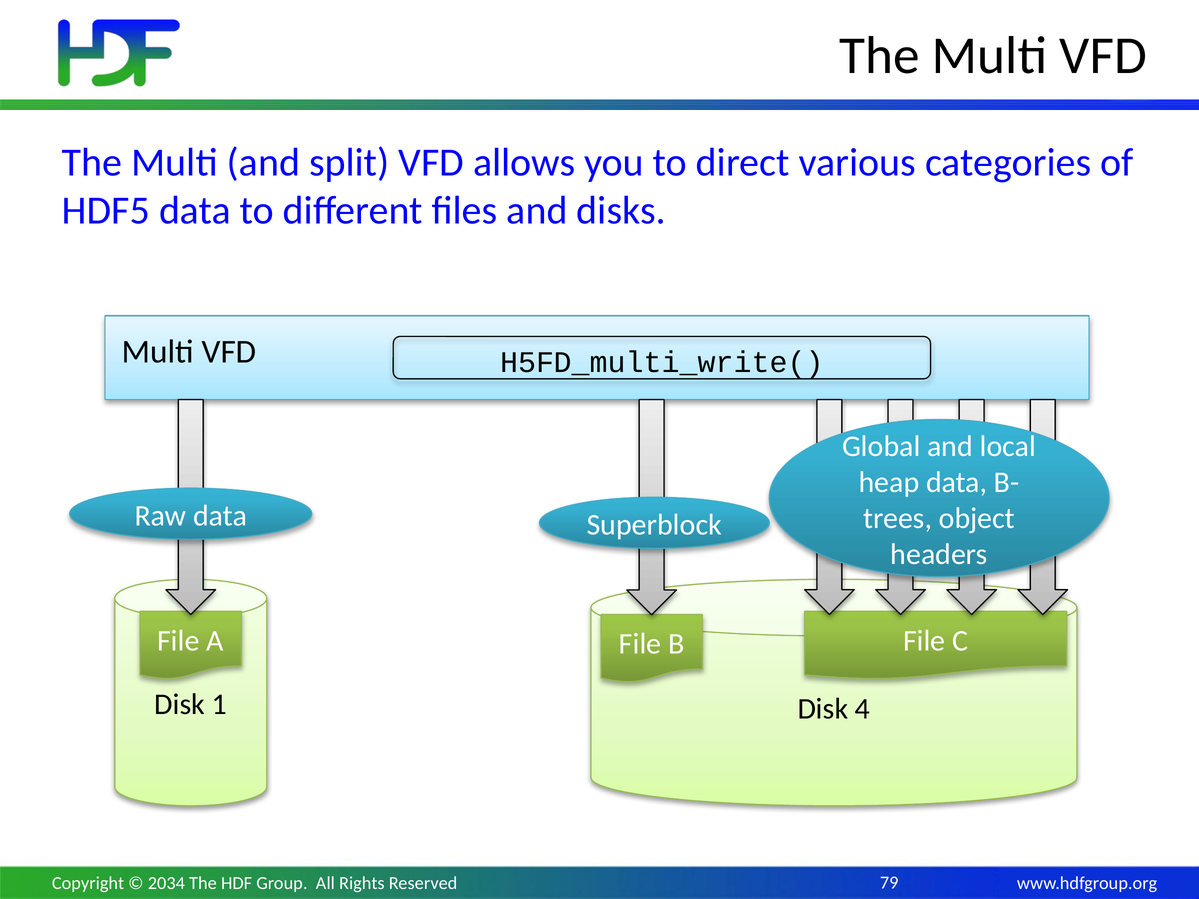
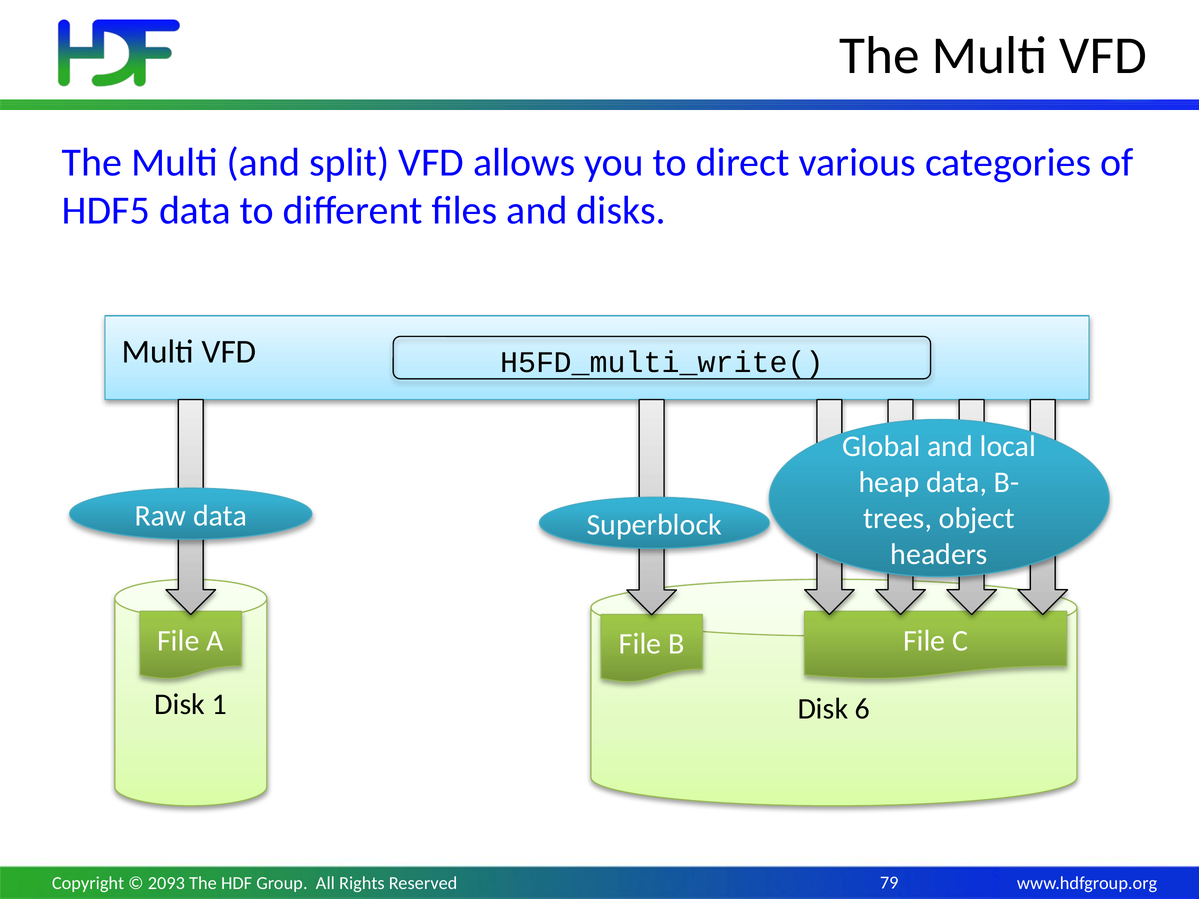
4: 4 -> 6 (863, 709)
2034: 2034 -> 2093 (166, 883)
